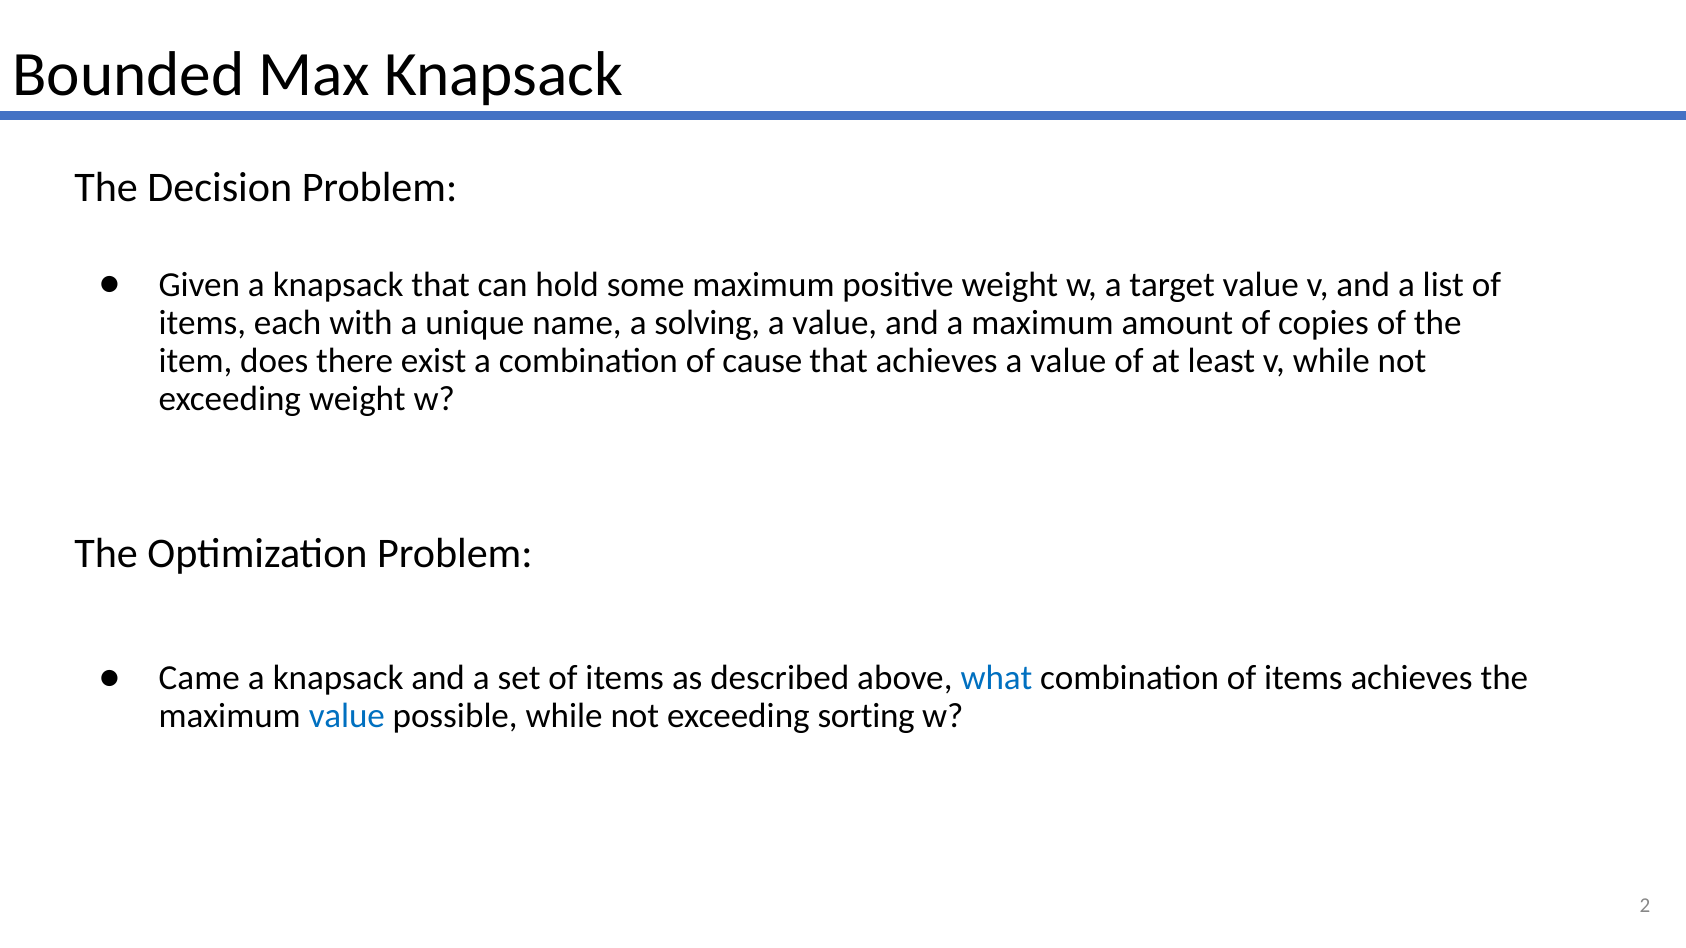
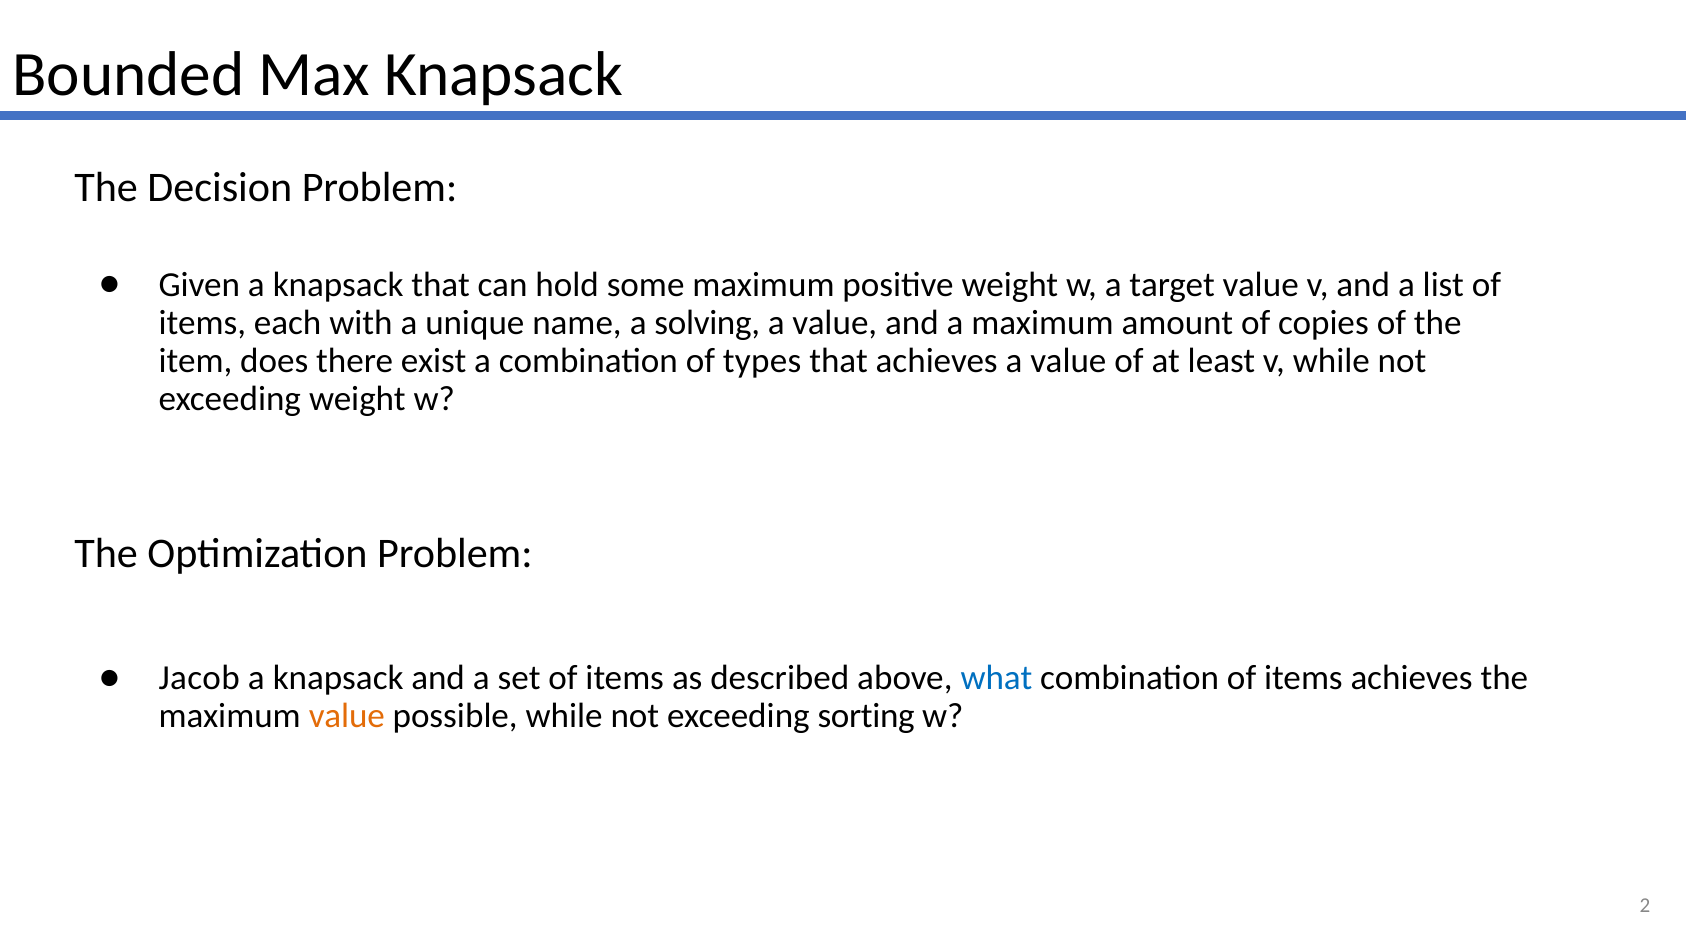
cause: cause -> types (762, 361)
Came: Came -> Jacob (199, 678)
value colour: blue -> orange (347, 716)
